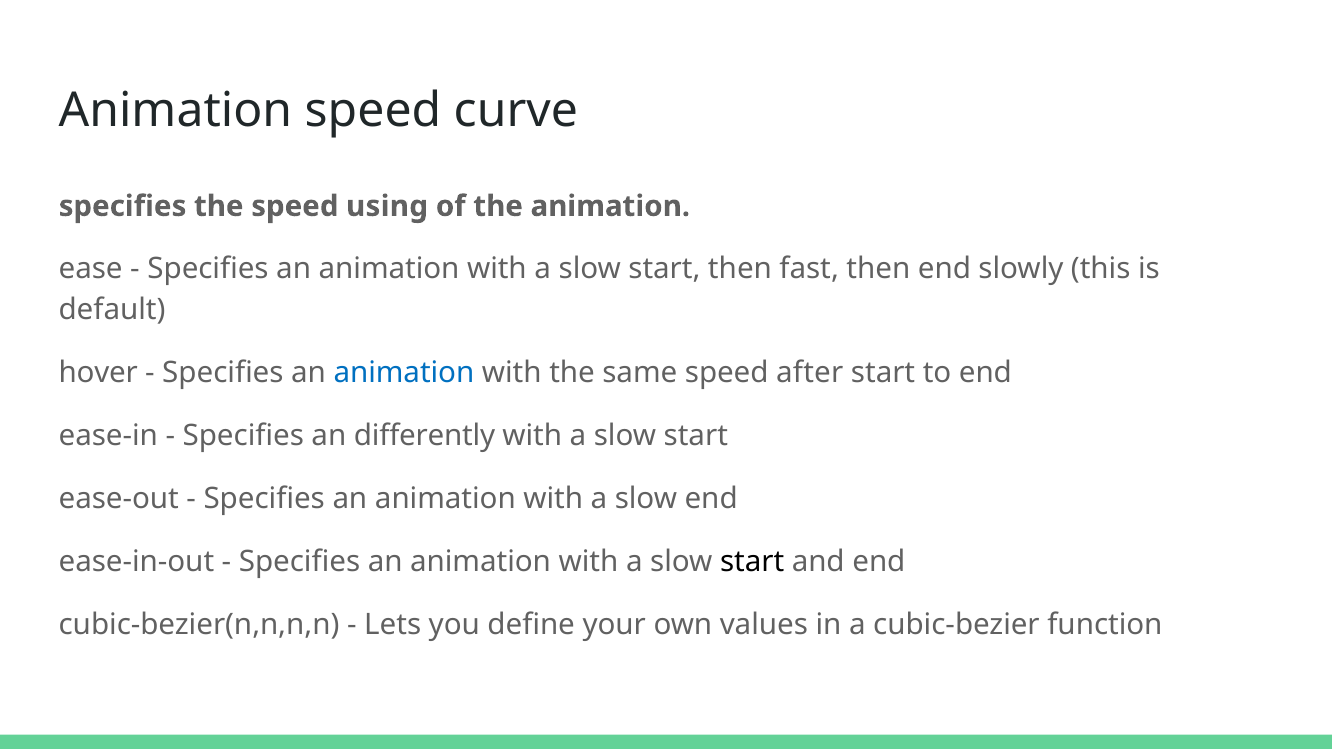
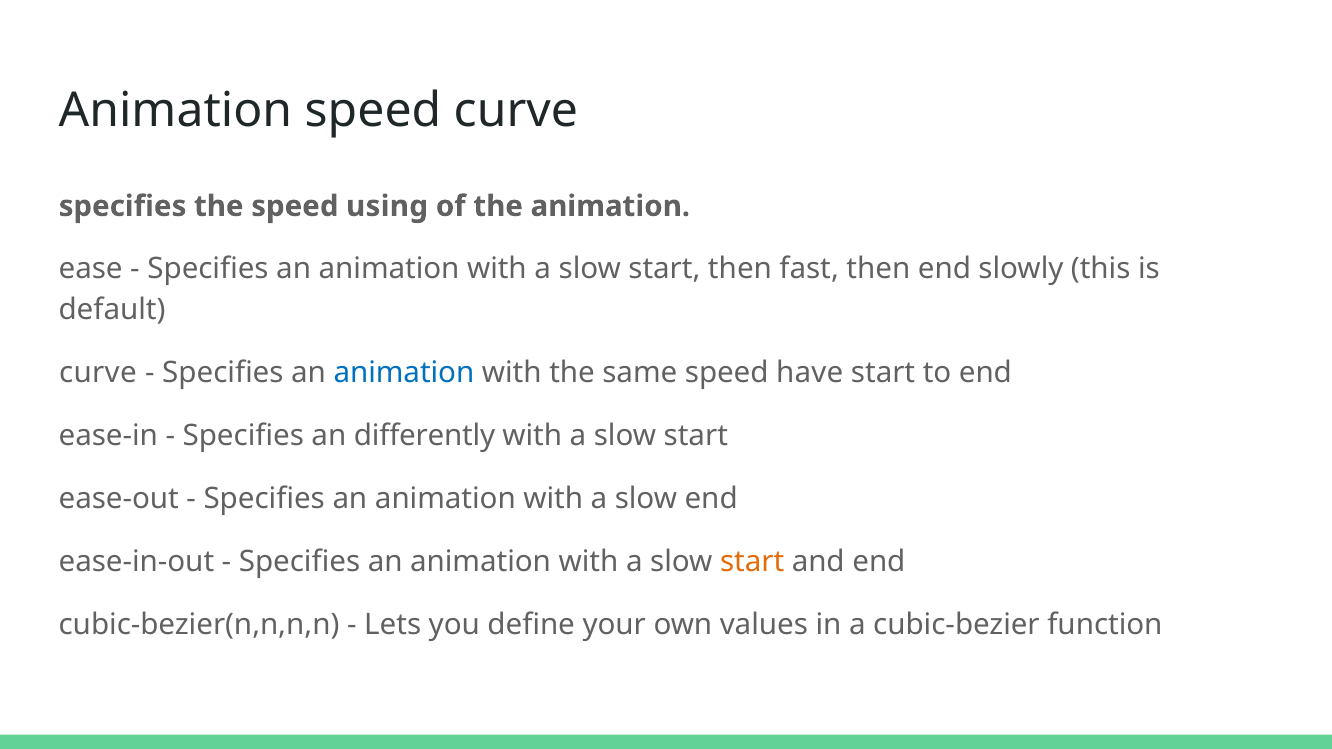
hover: hover -> curve (98, 373)
after: after -> have (810, 373)
start colour: black -> orange (752, 562)
